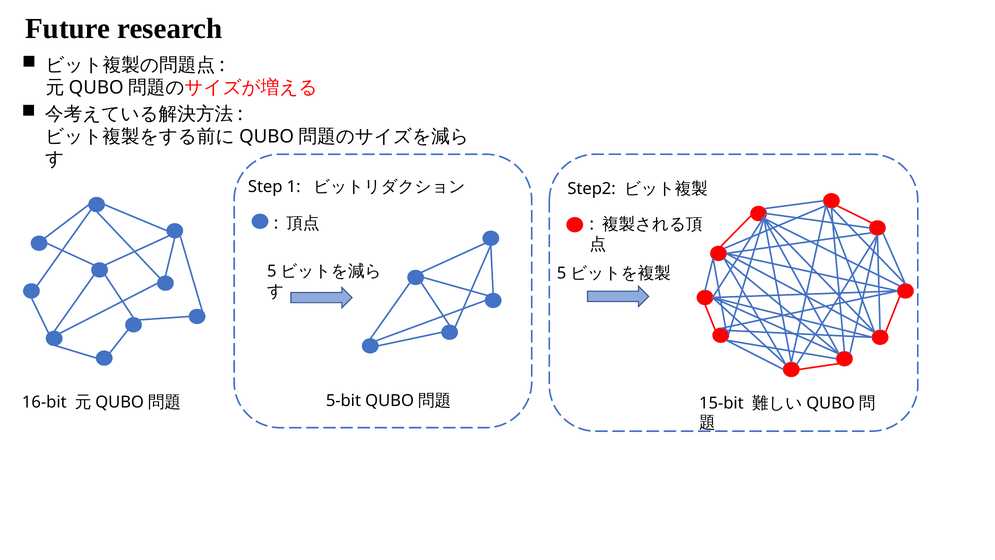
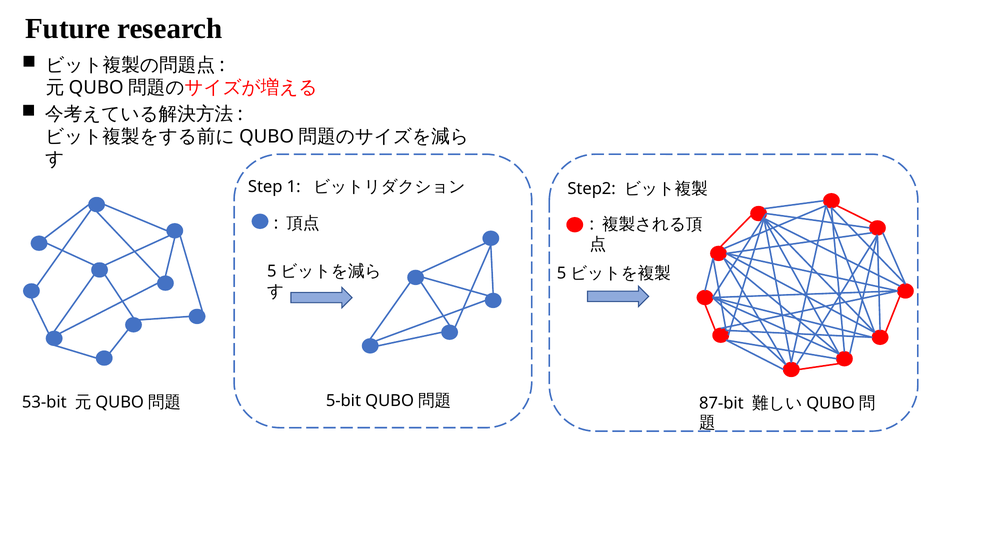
16-bit: 16-bit -> 53-bit (44, 402)
15-bit: 15-bit -> 87-bit (721, 403)
